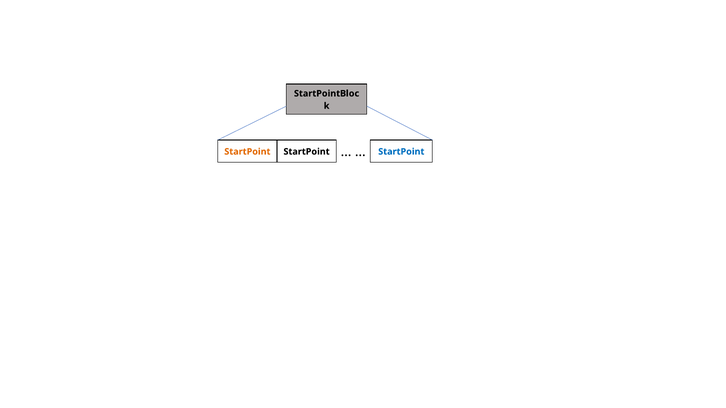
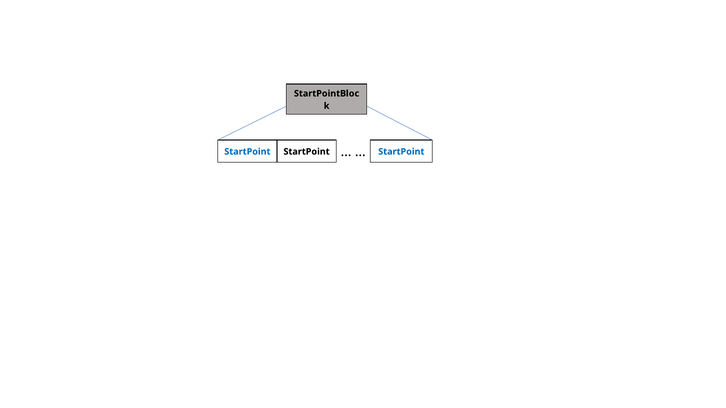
StartPoint colour: orange -> blue (247, 152)
